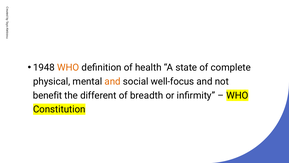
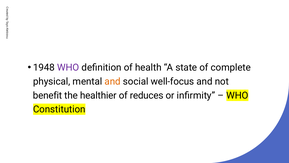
WHO colour: orange -> purple (68, 67)
different: different -> healthier (98, 95)
breadth: breadth -> reduces (147, 95)
